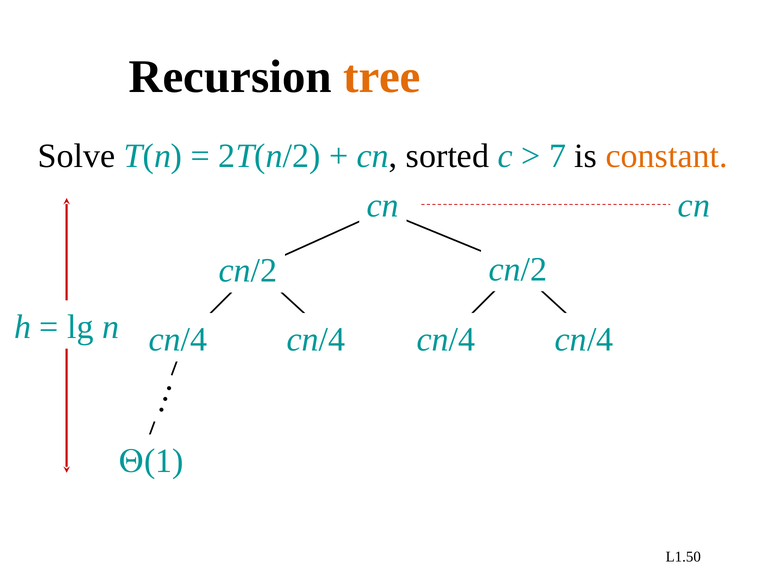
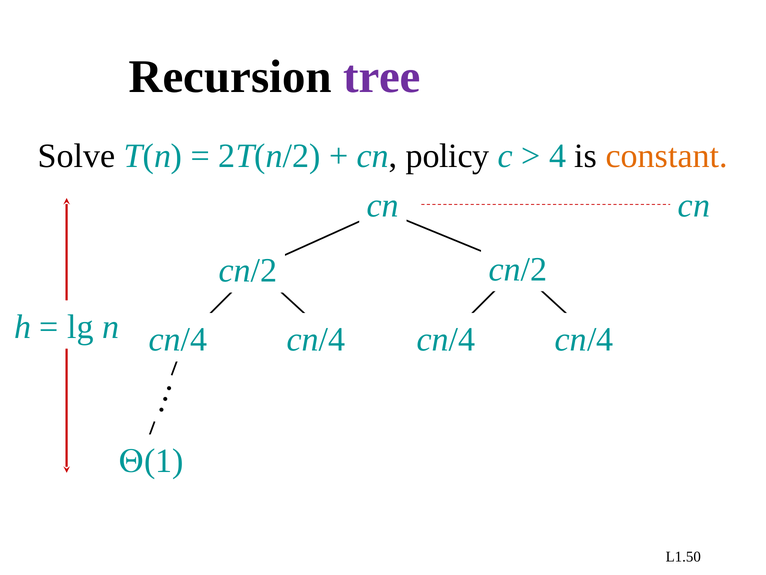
tree colour: orange -> purple (382, 77)
sorted: sorted -> policy (448, 156)
7: 7 -> 4 (558, 156)
